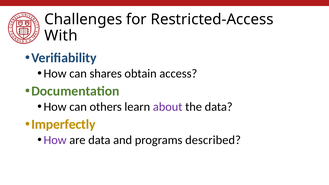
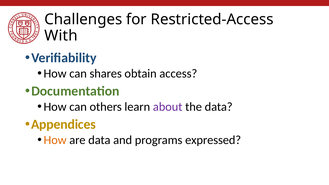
Imperfectly: Imperfectly -> Appendices (63, 124)
How colour: purple -> orange (55, 140)
described: described -> expressed (213, 140)
